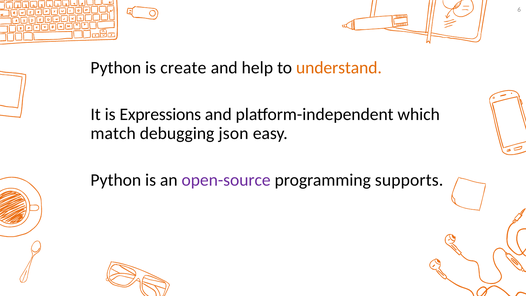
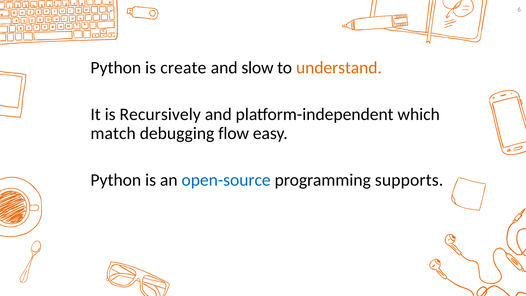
help: help -> slow (257, 68)
Expressions: Expressions -> Recursively (160, 114)
json: json -> flow (234, 133)
open-source colour: purple -> blue (226, 180)
